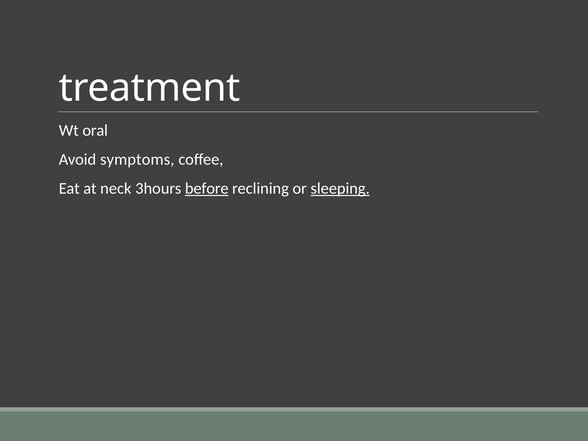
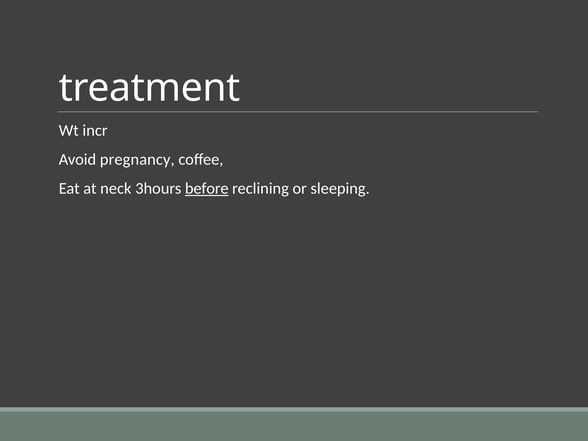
oral: oral -> incr (95, 130)
symptoms: symptoms -> pregnancy (137, 159)
sleeping underline: present -> none (340, 189)
